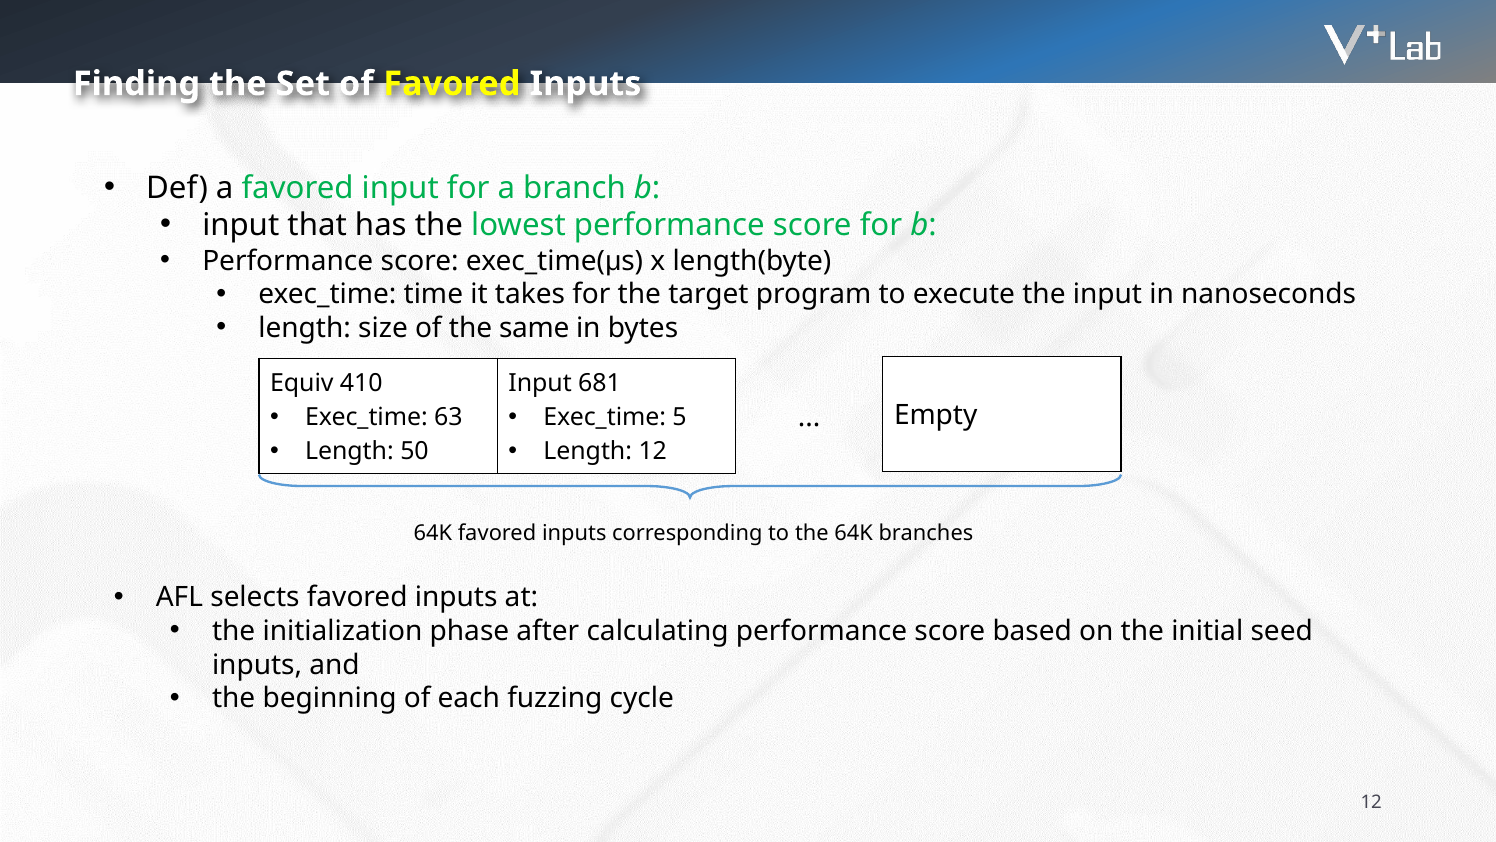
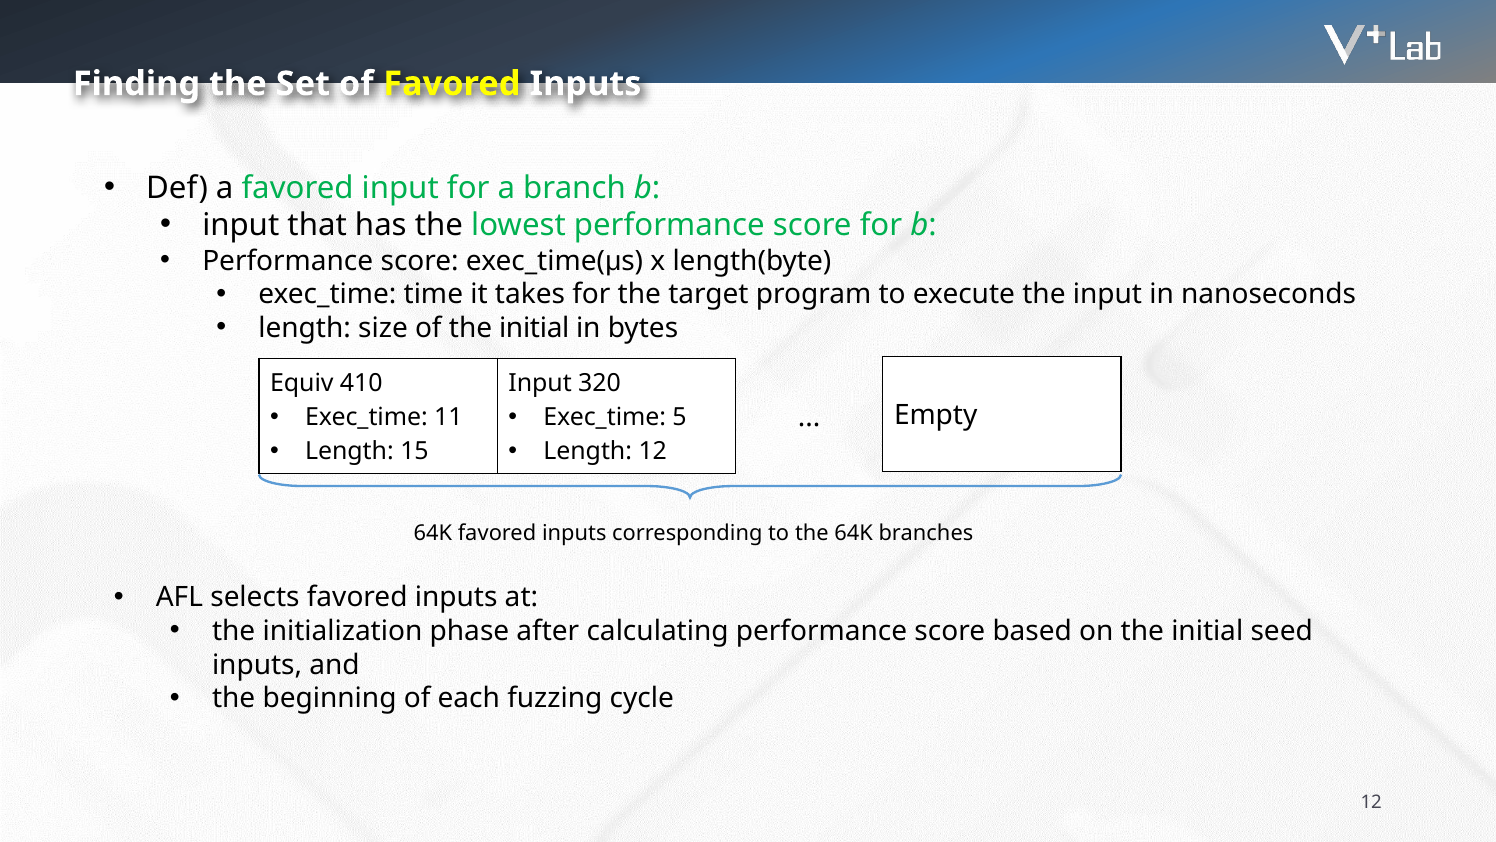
of the same: same -> initial (534, 328)
681: 681 -> 320 (599, 383)
63: 63 -> 11 (448, 417)
50: 50 -> 15 (414, 451)
